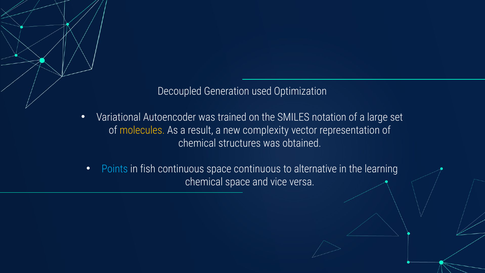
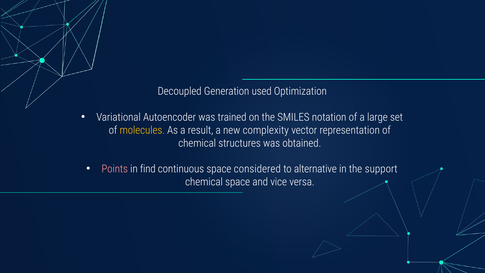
Points colour: light blue -> pink (115, 169)
fish: fish -> find (148, 169)
space continuous: continuous -> considered (257, 169)
learning: learning -> support (381, 169)
